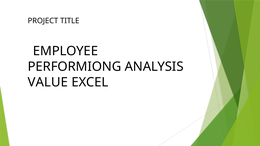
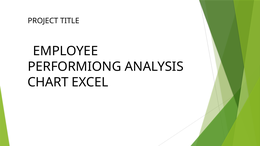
VALUE: VALUE -> CHART (48, 82)
